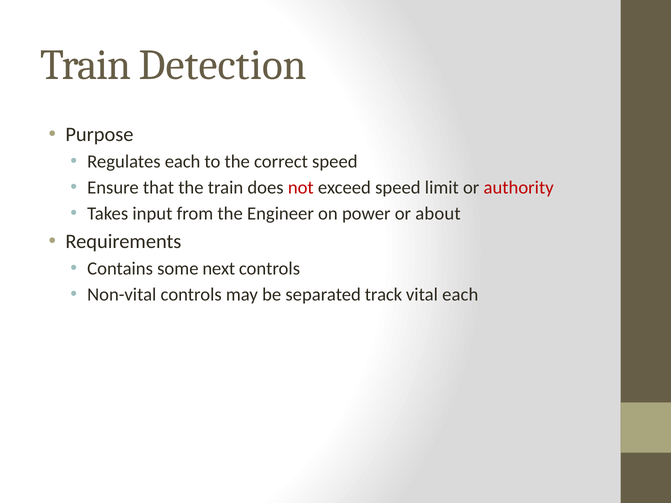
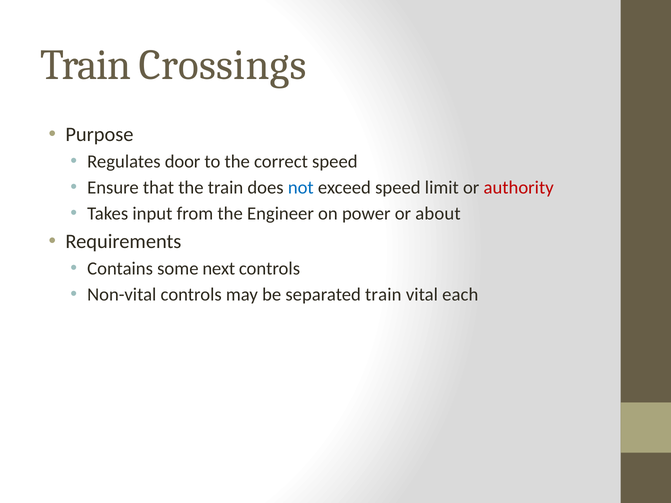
Detection: Detection -> Crossings (223, 65)
Regulates each: each -> door (183, 162)
not colour: red -> blue (301, 188)
separated track: track -> train (383, 295)
